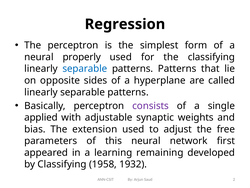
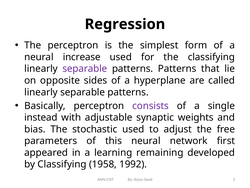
properly: properly -> increase (82, 57)
separable colour: blue -> purple (85, 69)
applied: applied -> instead (41, 117)
extension: extension -> stochastic (95, 129)
1932: 1932 -> 1992 (133, 164)
